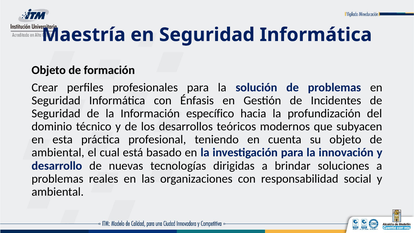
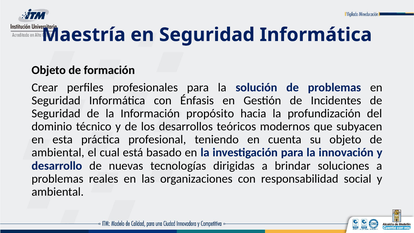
específico: específico -> propósito (210, 113)
